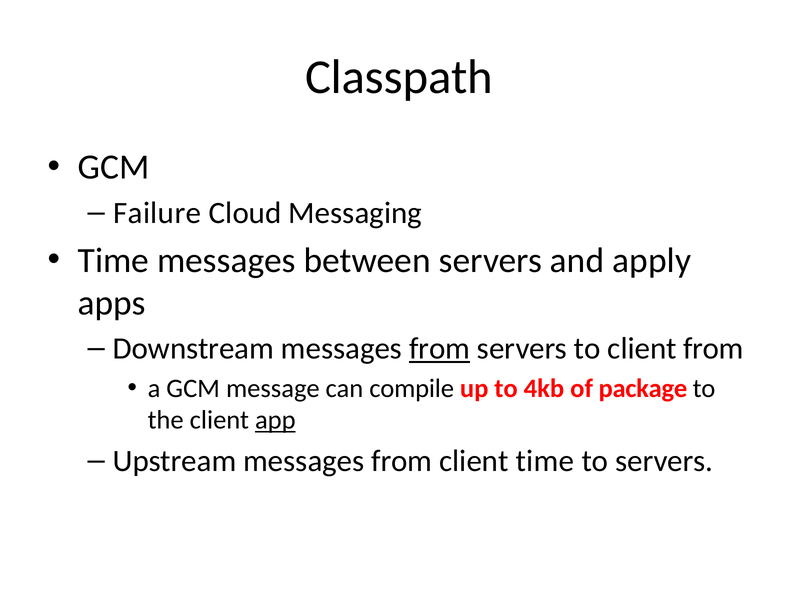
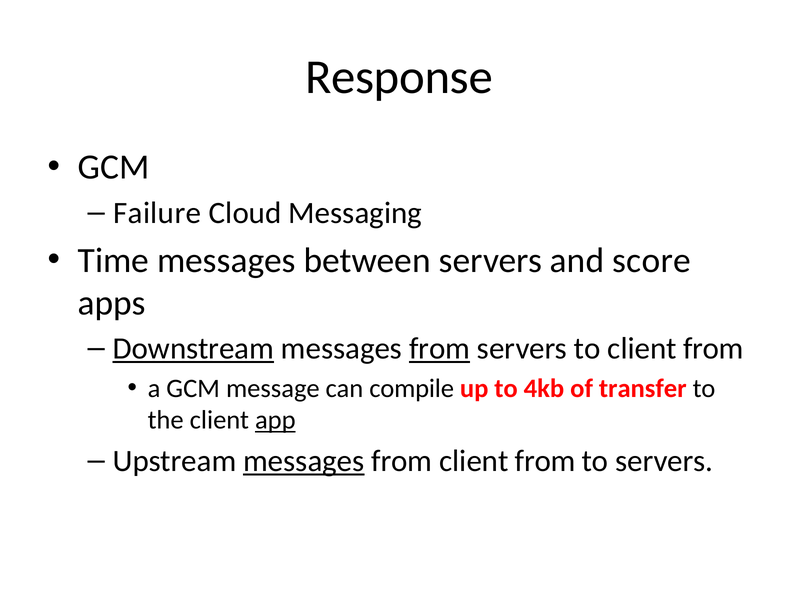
Classpath: Classpath -> Response (399, 77)
apply: apply -> score (652, 261)
Downstream underline: none -> present (193, 349)
package: package -> transfer (643, 389)
messages underline: none -> present (304, 462)
from client time: time -> from (545, 462)
